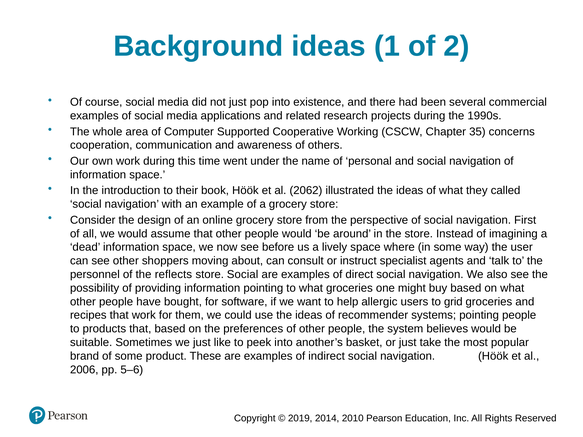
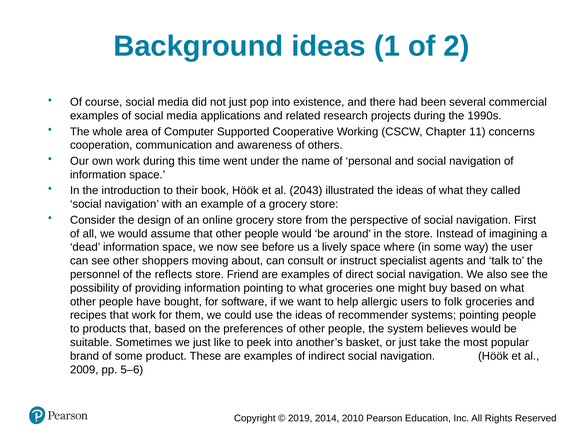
35: 35 -> 11 (477, 132)
2062: 2062 -> 2043 (306, 191)
store Social: Social -> Friend (243, 275)
grid: grid -> folk (453, 302)
2006: 2006 -> 2009 (84, 370)
